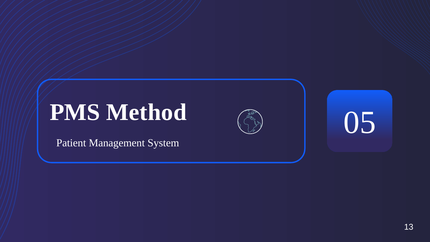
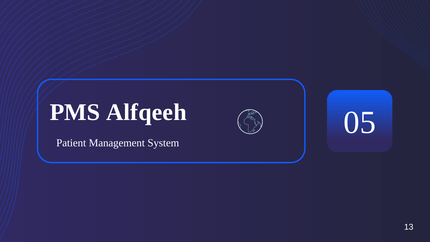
Method: Method -> Alfqeeh (146, 112)
